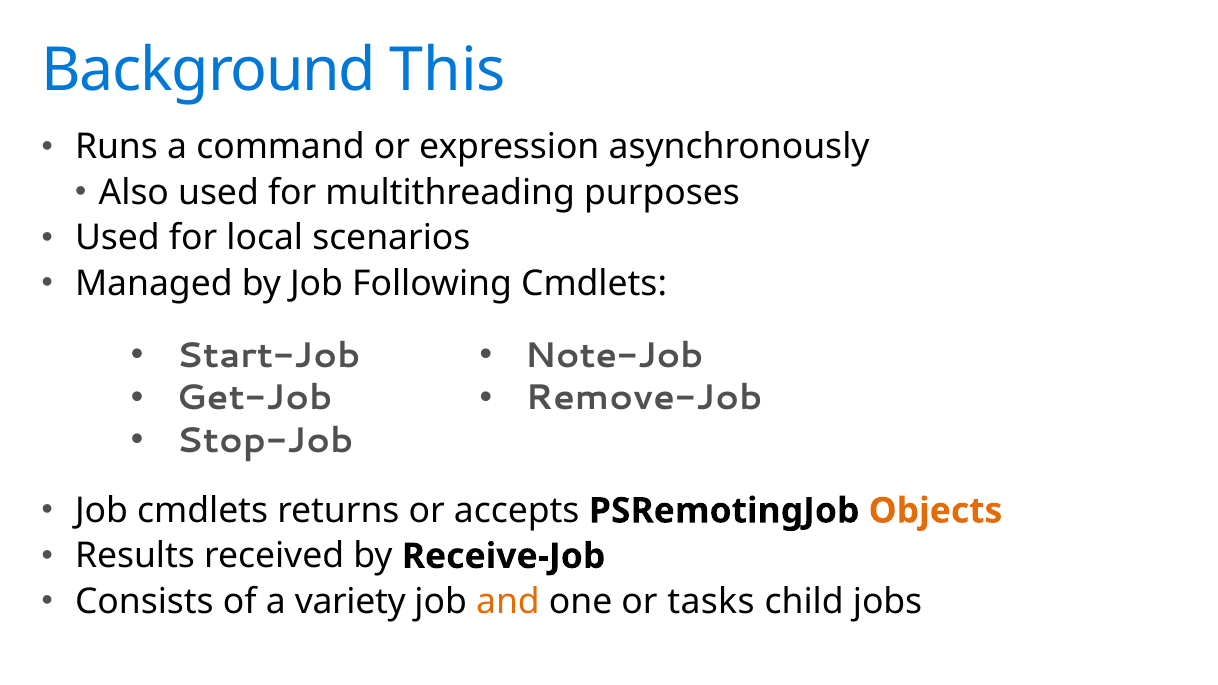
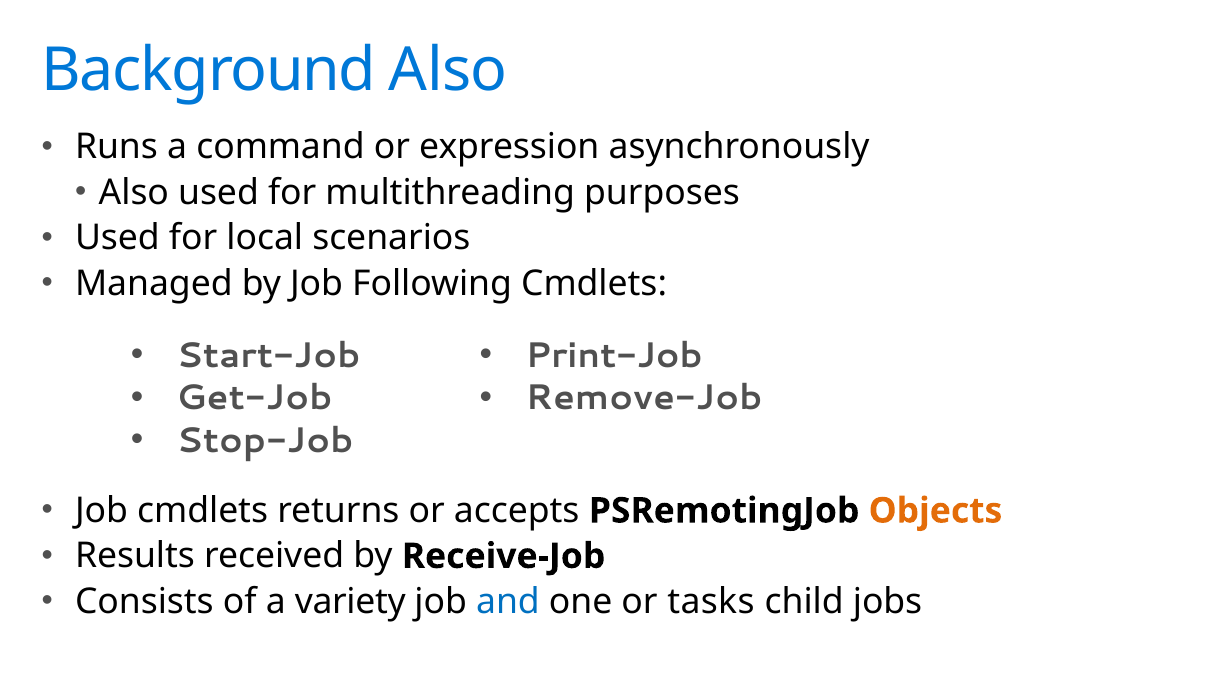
Background This: This -> Also (448, 71)
Note-Job: Note-Job -> Print-Job (614, 356)
and colour: orange -> blue (508, 602)
